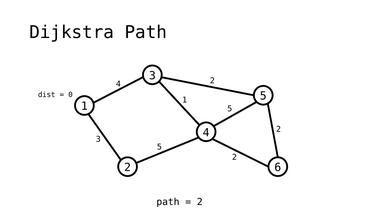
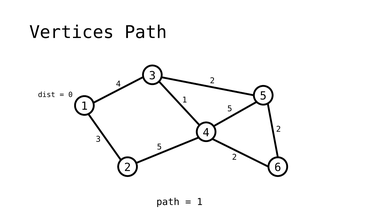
Dijkstra: Dijkstra -> Vertices (72, 32)
2: 2 -> 1 (200, 202)
